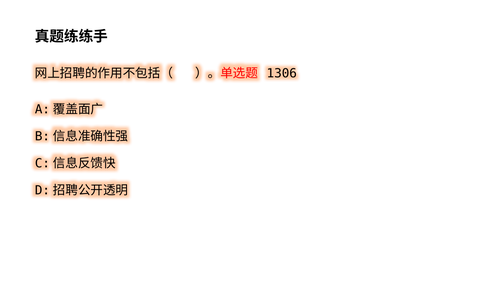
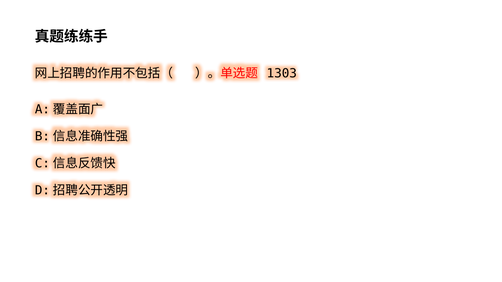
1306: 1306 -> 1303 (282, 73)
